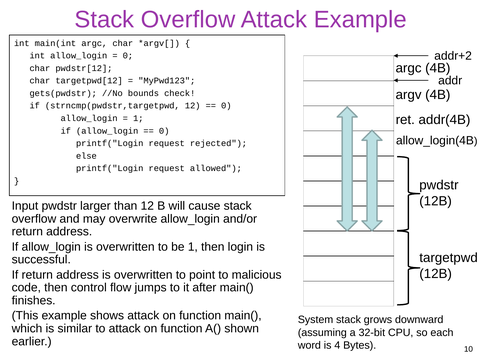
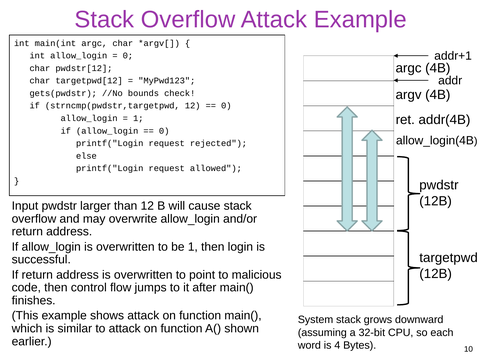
addr+2: addr+2 -> addr+1 (453, 56)
